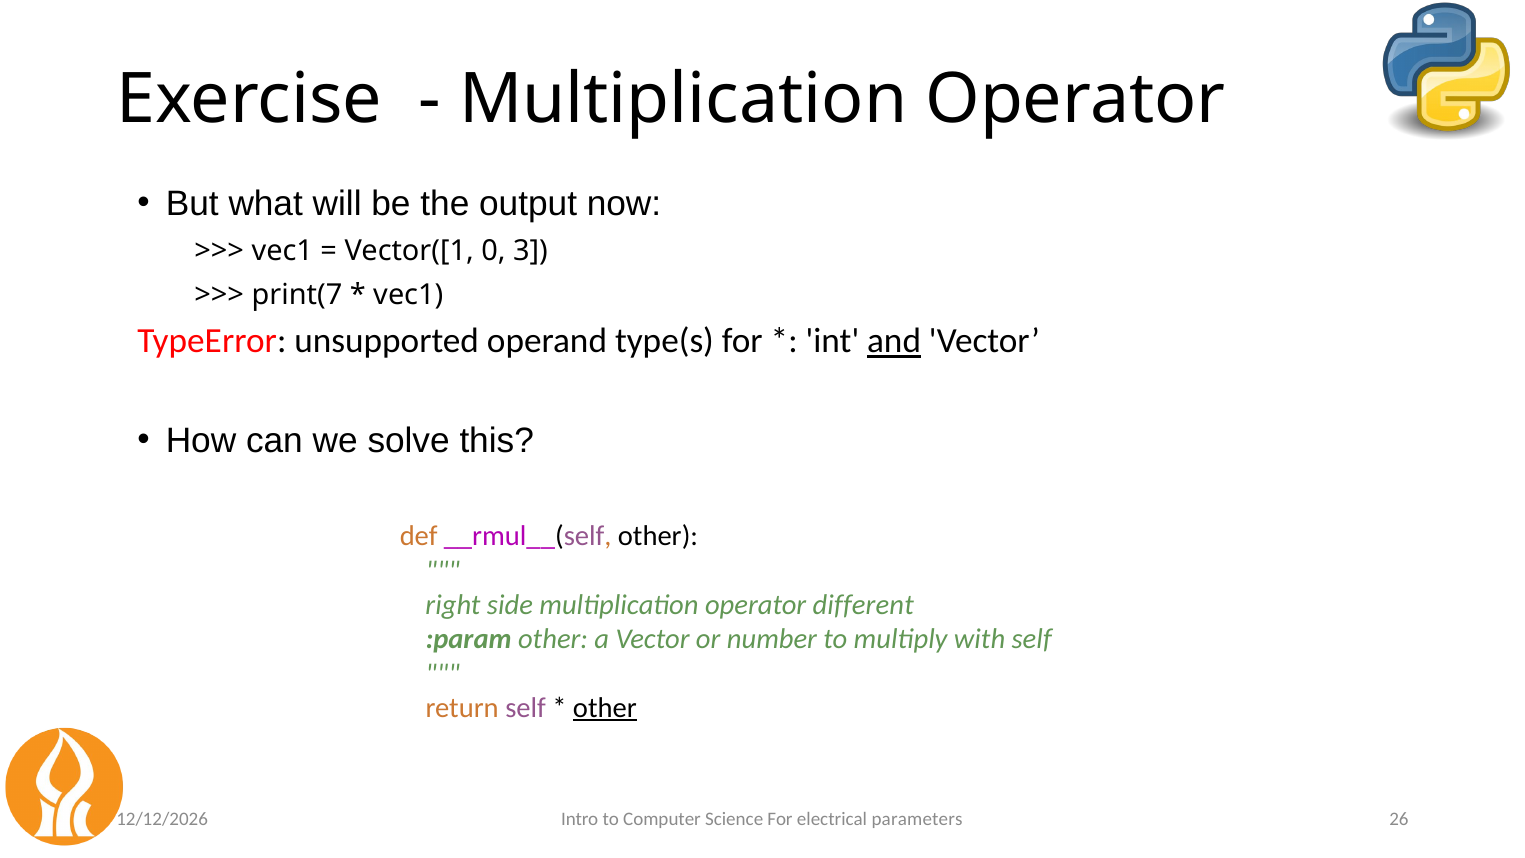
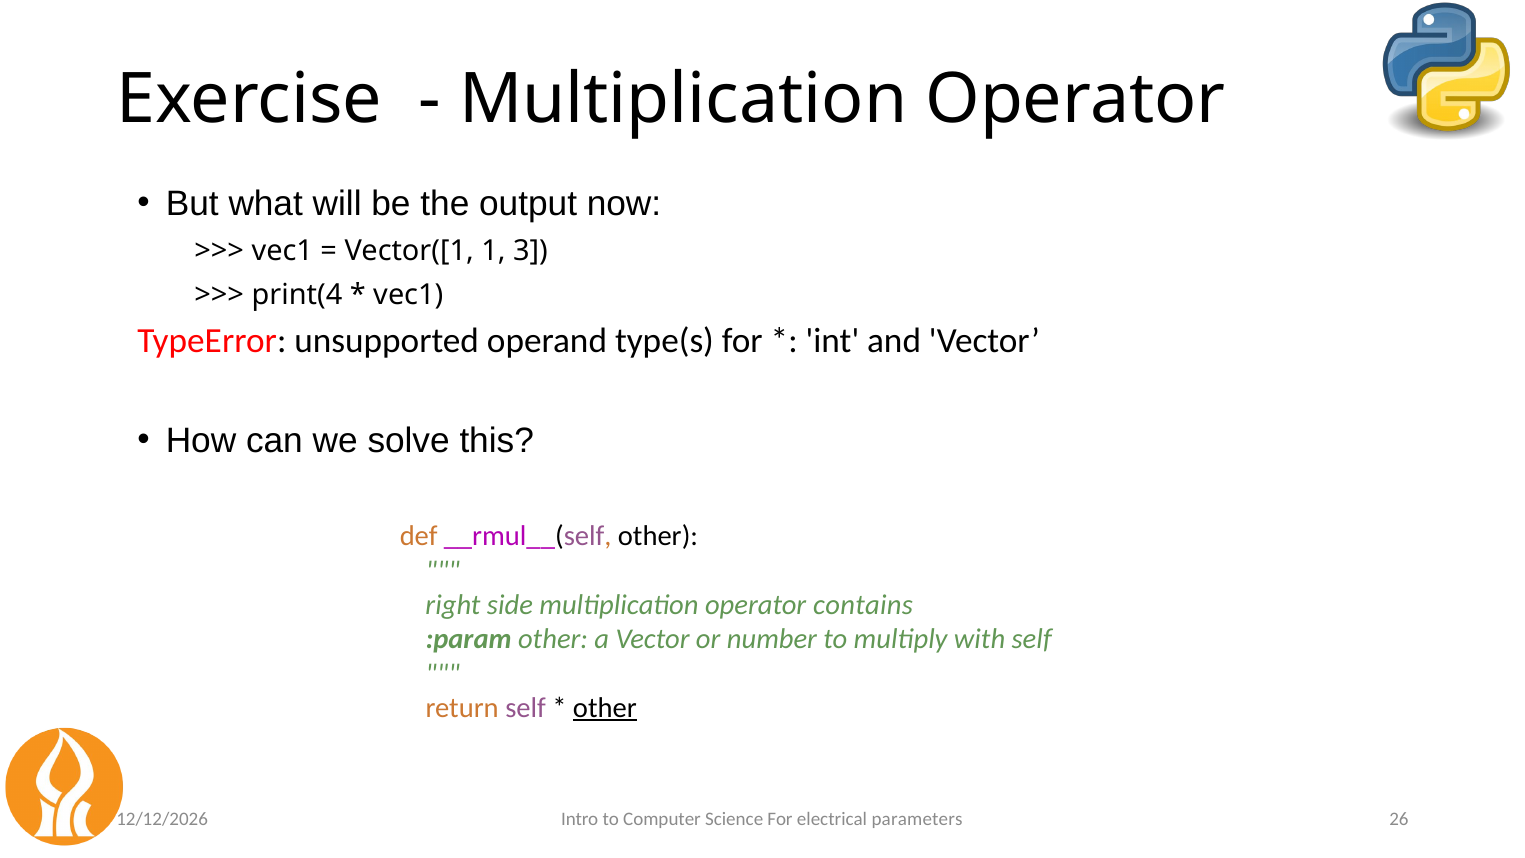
0: 0 -> 1 (494, 251)
print(7: print(7 -> print(4 (297, 295)
and underline: present -> none (894, 341)
different: different -> contains (863, 605)
